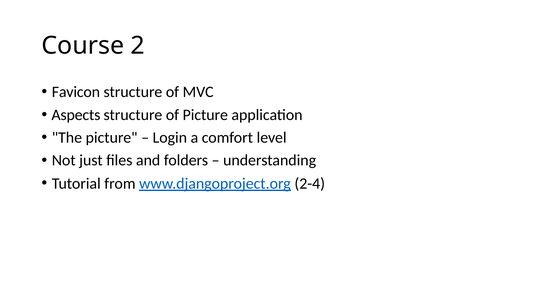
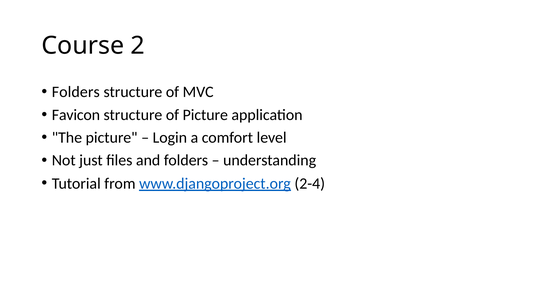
Favicon: Favicon -> Folders (76, 92)
Aspects: Aspects -> Favicon (76, 115)
